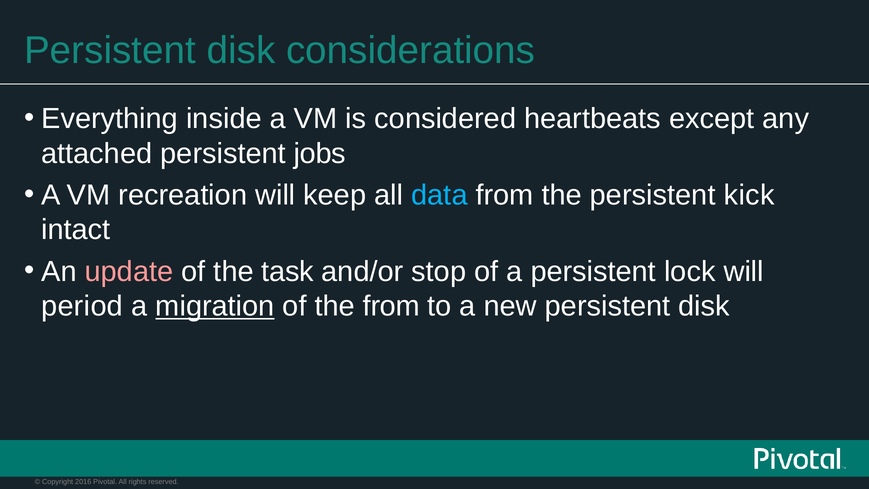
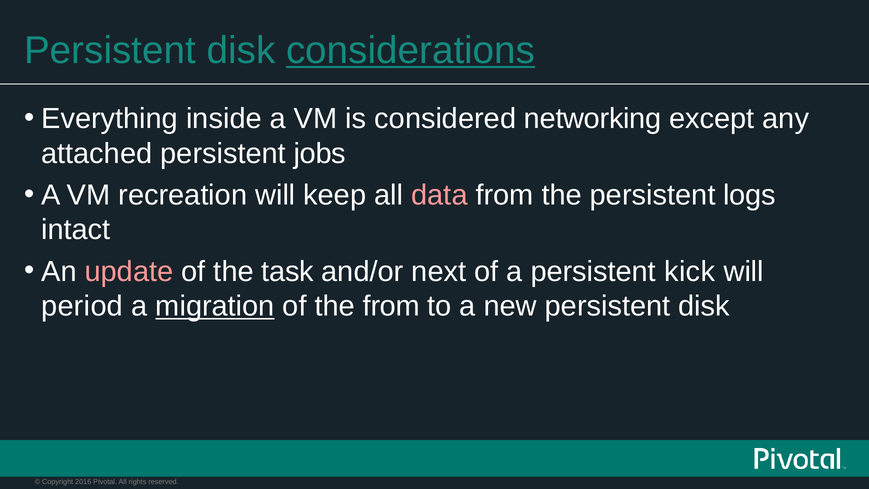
considerations underline: none -> present (411, 50)
heartbeats: heartbeats -> networking (593, 119)
data colour: light blue -> pink (439, 195)
kick: kick -> logs (749, 195)
stop: stop -> next (439, 271)
lock: lock -> kick (690, 271)
